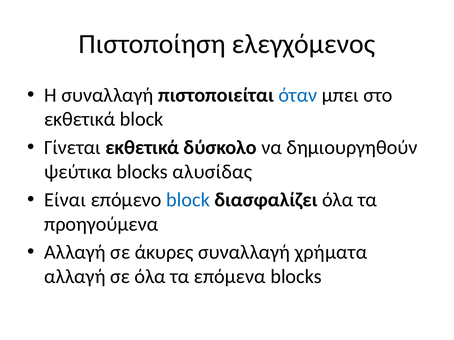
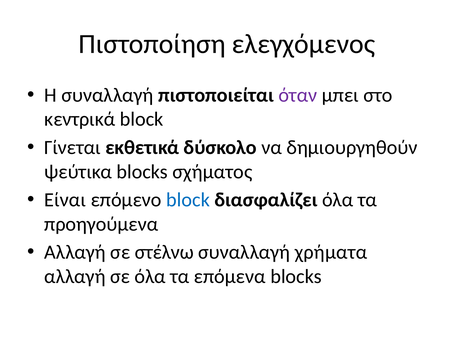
όταν colour: blue -> purple (298, 95)
εκθετικά: εκθετικά -> κεντρικά (80, 119)
αλυσίδας: αλυσίδας -> σχήματος (212, 172)
άκυρες: άκυρες -> στέλνω (164, 253)
